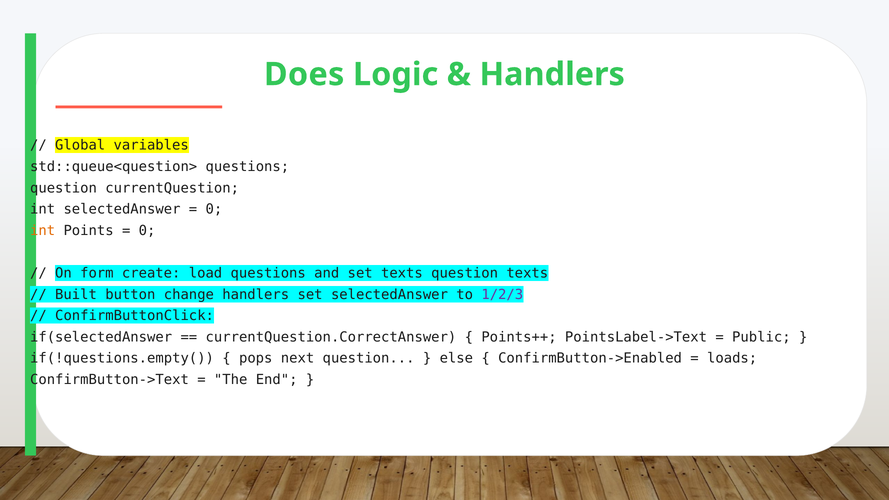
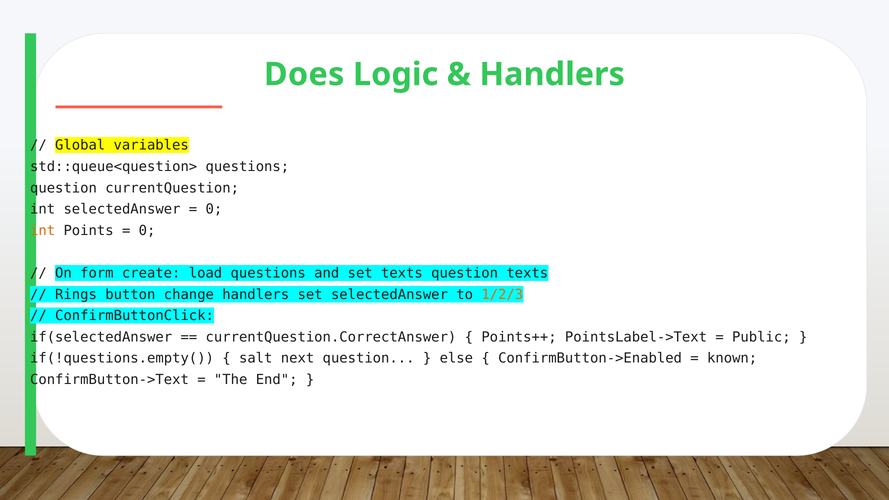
Built: Built -> Rings (76, 295)
1/2/3 colour: purple -> orange (502, 295)
pops: pops -> salt (256, 358)
loads: loads -> known (732, 358)
